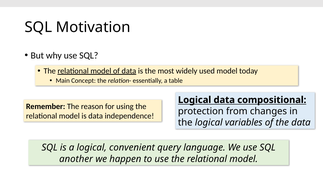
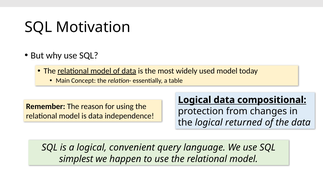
variables: variables -> returned (244, 122)
another: another -> simplest (76, 159)
